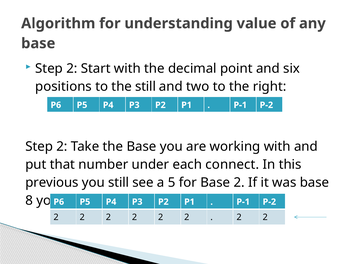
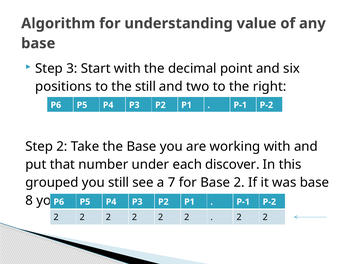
2: 2 -> 3 (72, 69)
connect: connect -> discover (232, 165)
previous: previous -> grouped (52, 183)
5: 5 -> 7 (172, 183)
